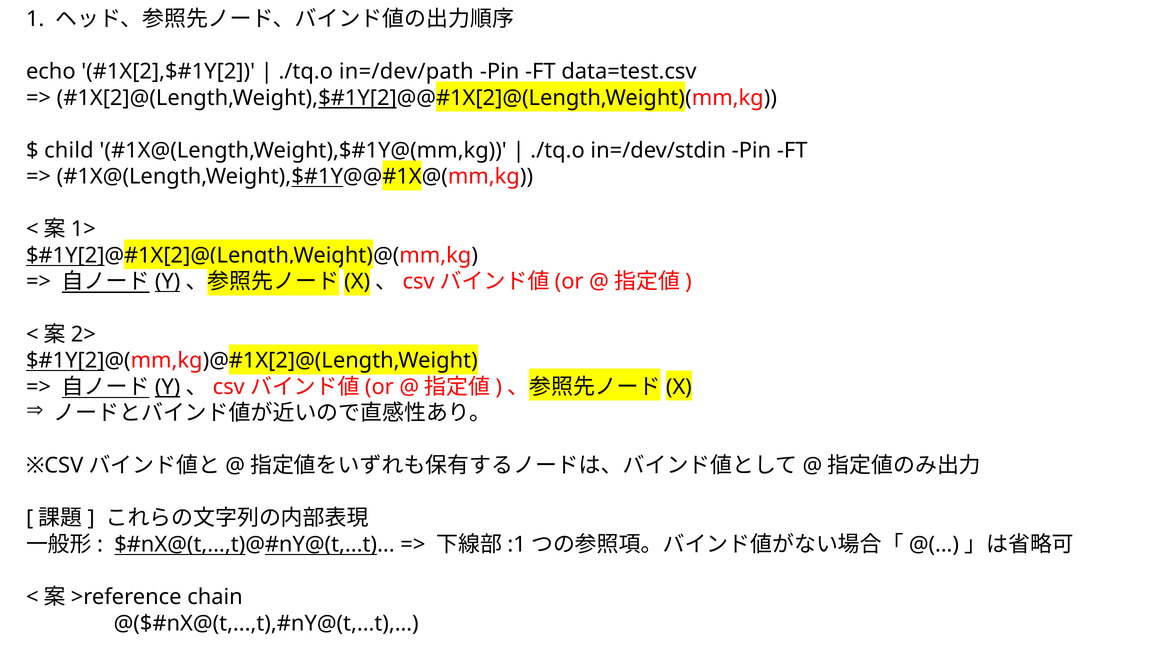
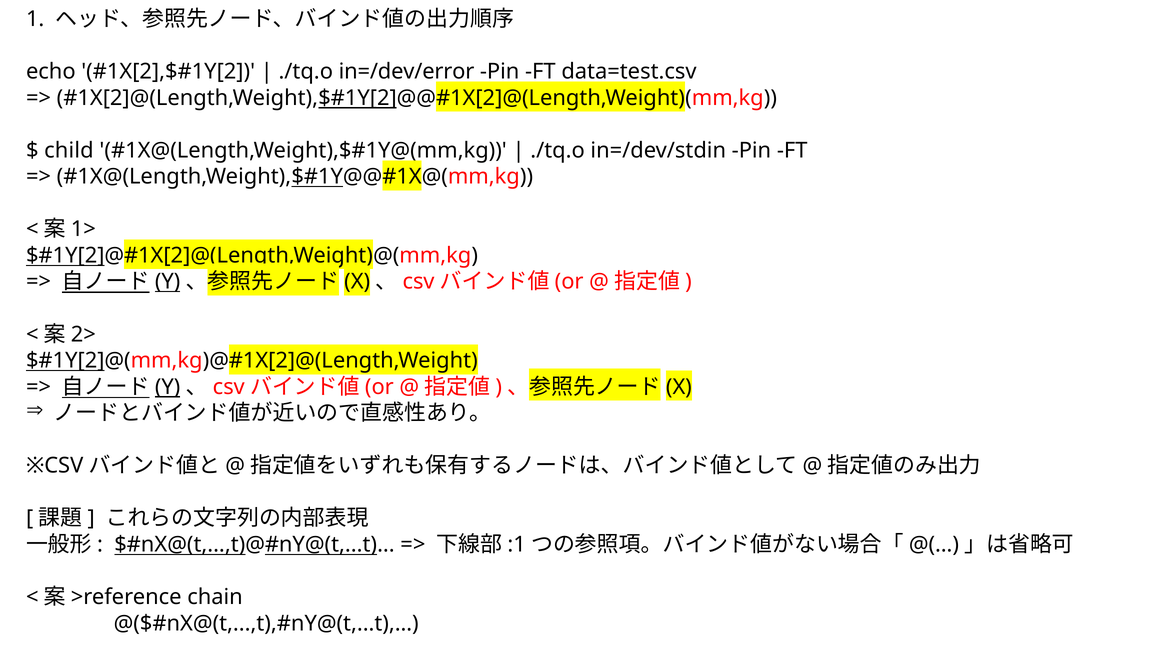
in=/dev/path: in=/dev/path -> in=/dev/error (407, 72)
